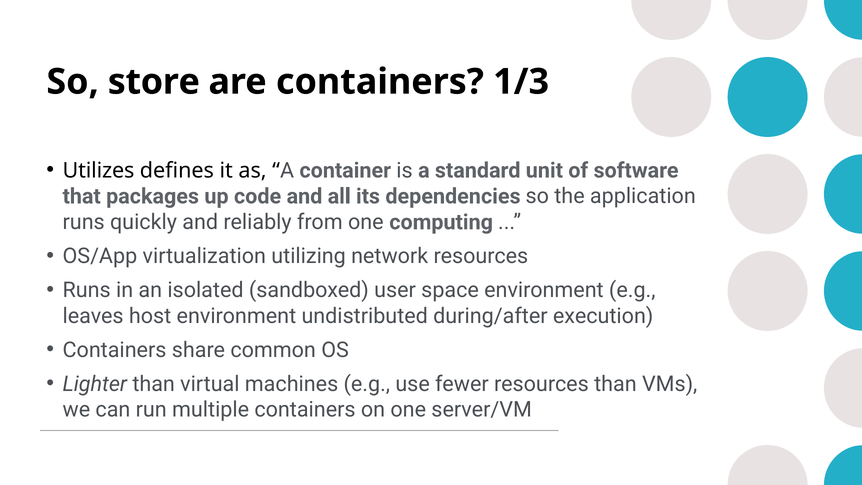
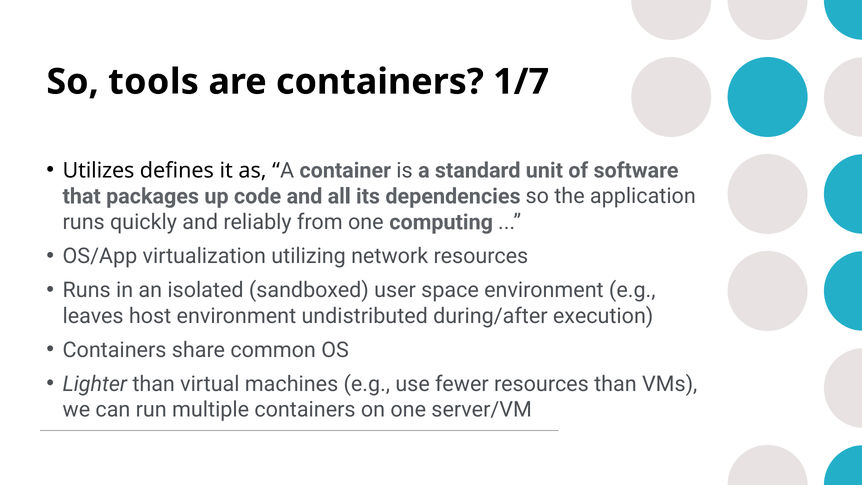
store: store -> tools (153, 82)
1/3: 1/3 -> 1/7 (521, 82)
